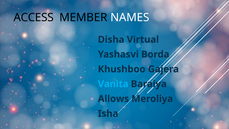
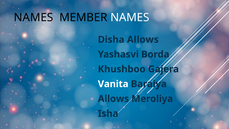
ACCESS: ACCESS -> NAMES (34, 17)
Disha Virtual: Virtual -> Allows (143, 39)
Vanita colour: light blue -> white (113, 84)
